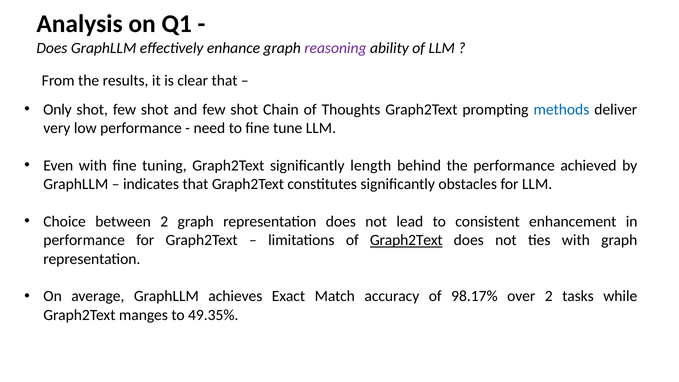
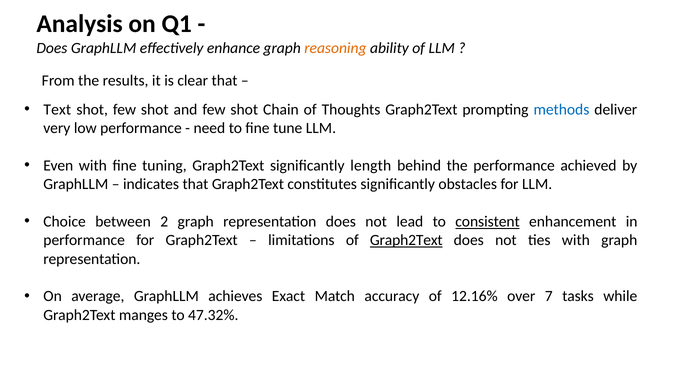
reasoning colour: purple -> orange (335, 48)
Only: Only -> Text (57, 110)
consistent underline: none -> present (488, 222)
98.17%: 98.17% -> 12.16% (474, 296)
over 2: 2 -> 7 (549, 296)
49.35%: 49.35% -> 47.32% (213, 315)
